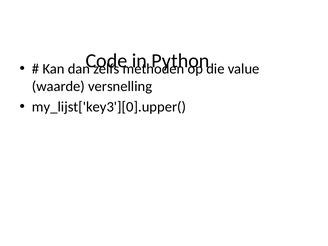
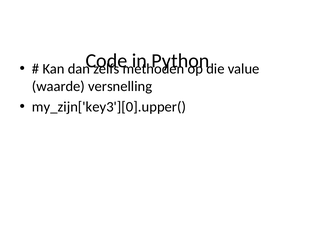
my_lijst['key3'][0].upper(: my_lijst['key3'][0].upper( -> my_zijn['key3'][0].upper( (109, 107)
